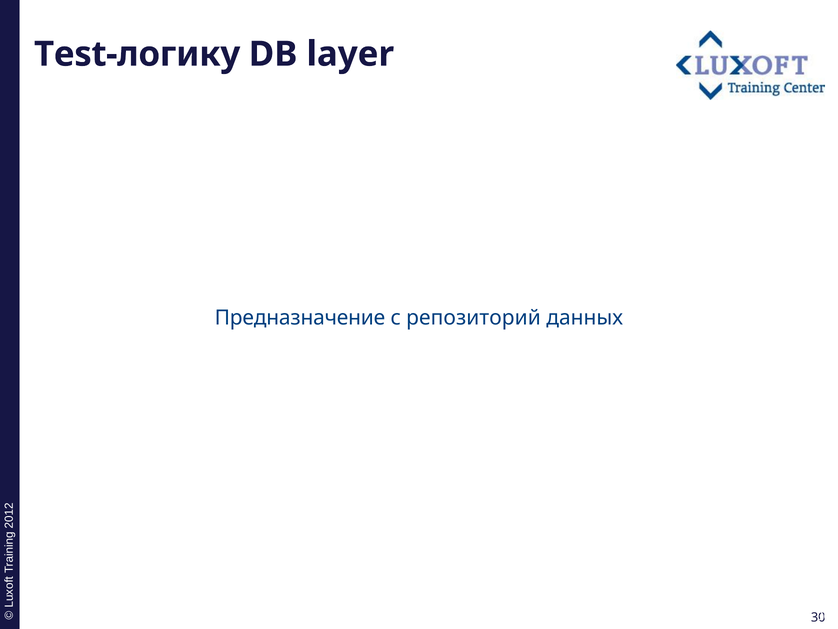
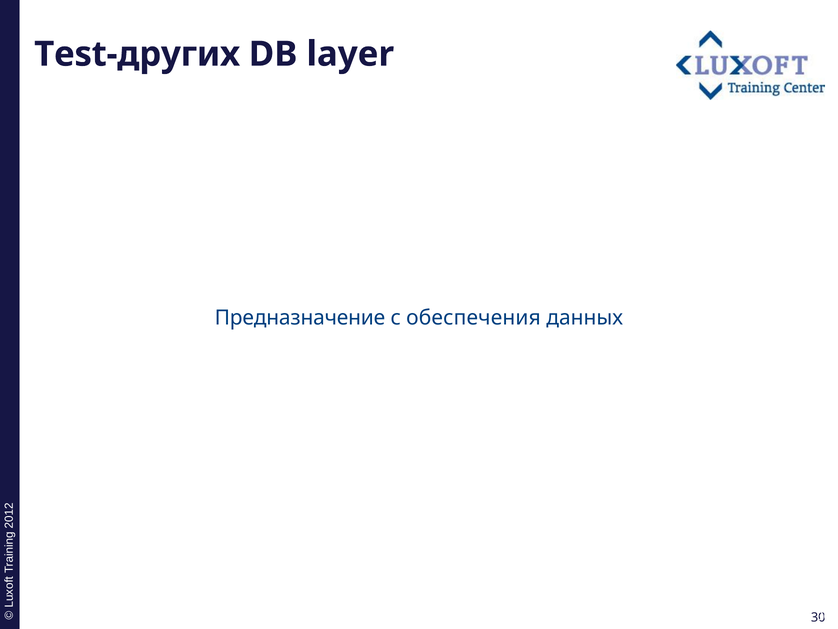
Test-логику: Test-логику -> Test-других (137, 54)
репозиторий: репозиторий -> обеспечения (473, 318)
